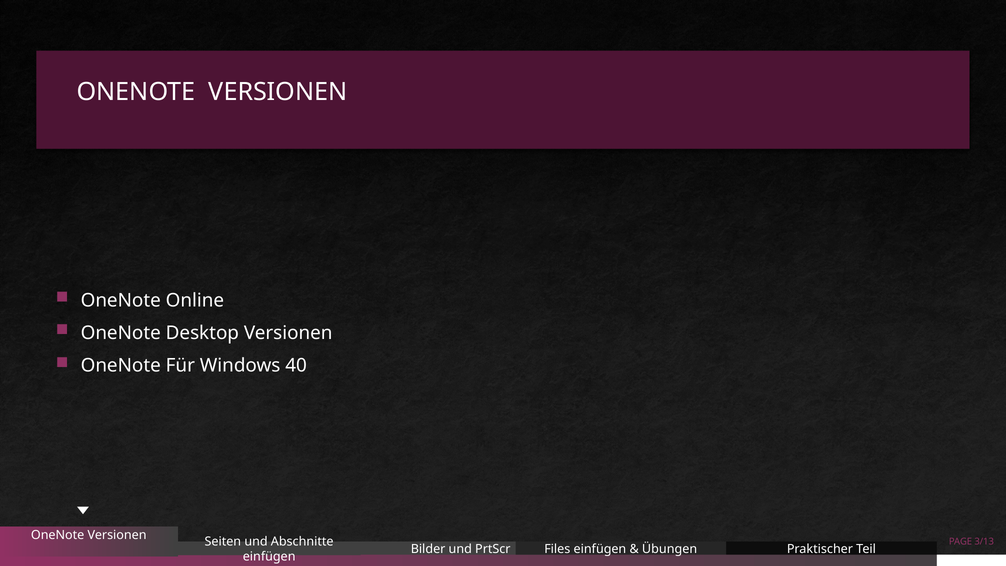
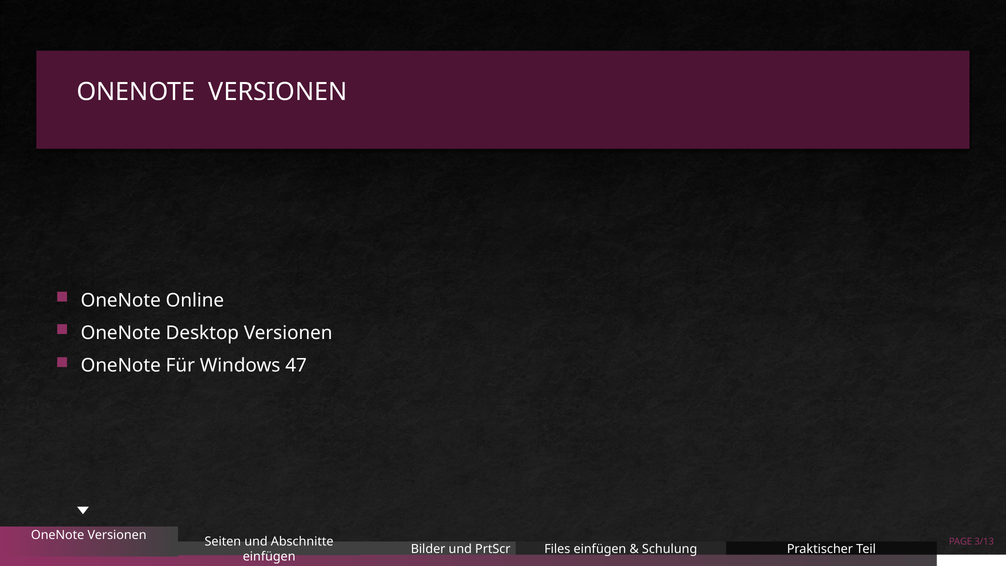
40: 40 -> 47 (296, 366)
Übungen: Übungen -> Schulung (670, 549)
